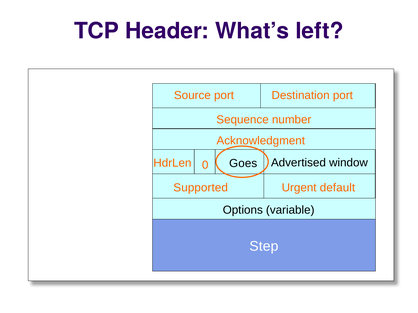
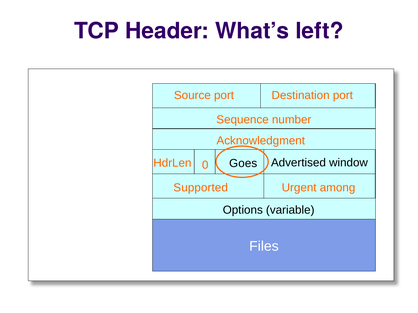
default: default -> among (338, 188)
Step: Step -> Files (264, 247)
